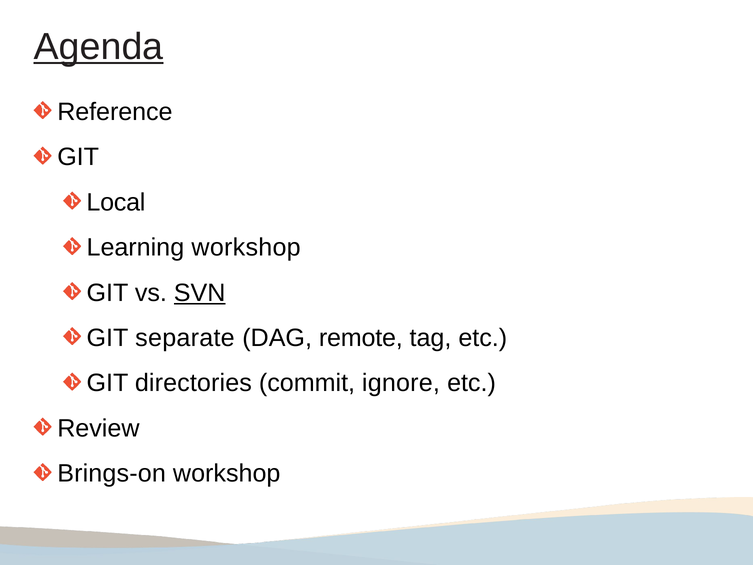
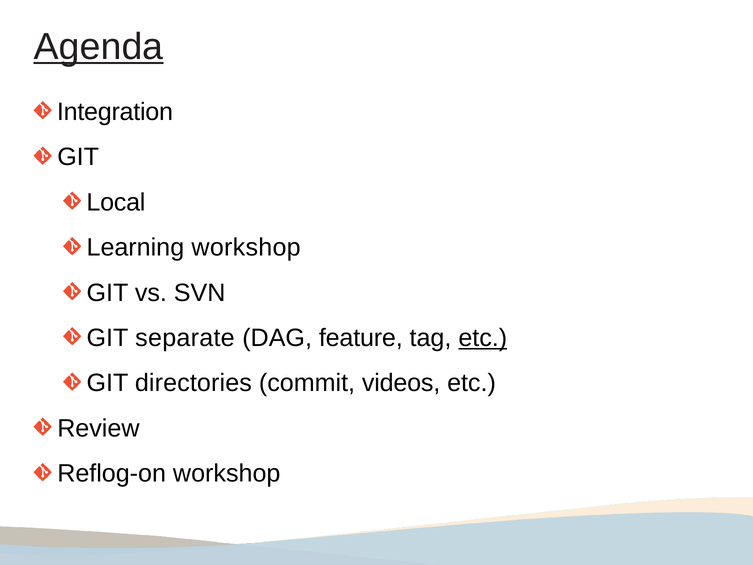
Reference: Reference -> Integration (115, 112)
SVN underline: present -> none (200, 293)
remote: remote -> feature (361, 338)
etc underline: none -> present (483, 338)
ignore: ignore -> videos (401, 383)
Brings-on: Brings-on -> Reflog-on (112, 473)
